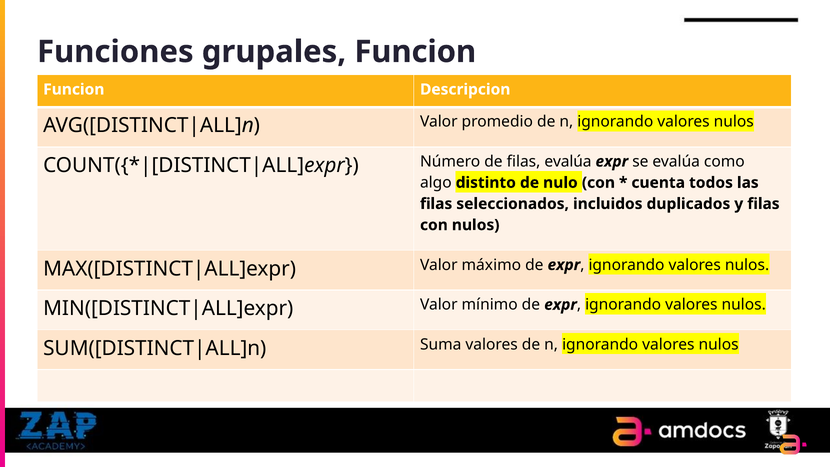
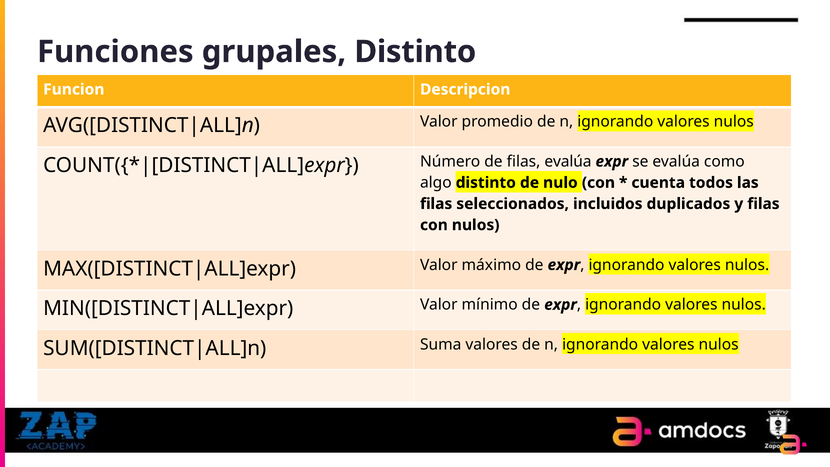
grupales Funcion: Funcion -> Distinto (415, 52)
